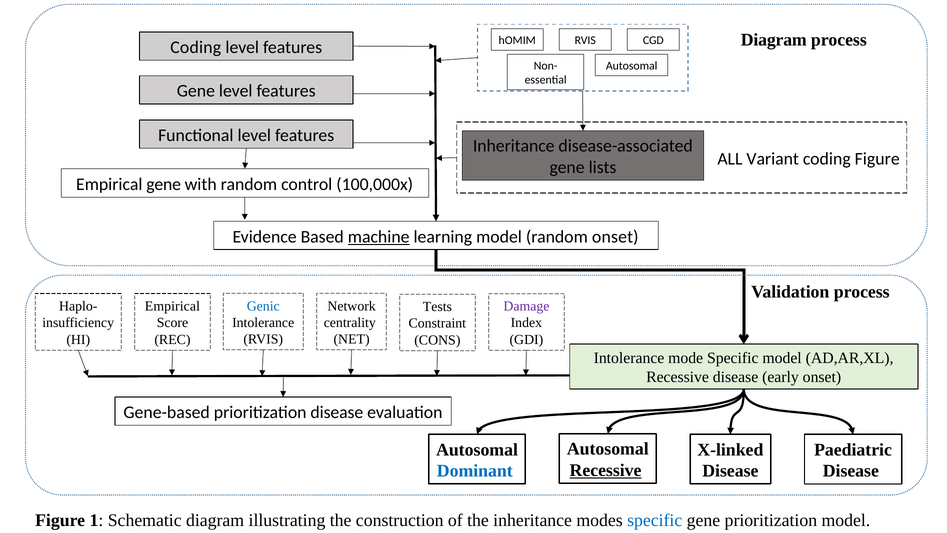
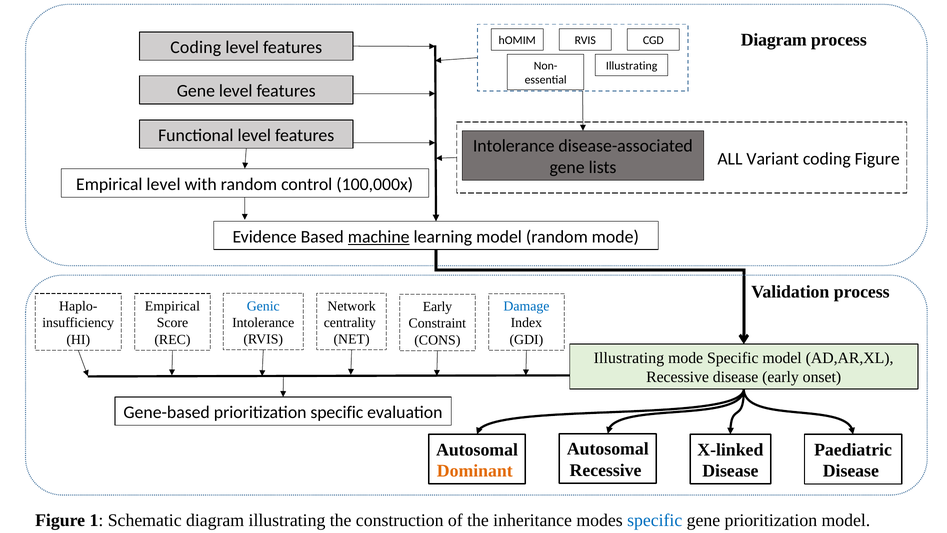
Autosomal: Autosomal -> Illustrating (632, 66)
Inheritance: Inheritance -> Intolerance (514, 146)
Empirical gene: gene -> level (164, 184)
random onset: onset -> mode (615, 237)
Damage colour: purple -> blue (526, 306)
Tests: Tests -> Early (437, 307)
Intolerance: Intolerance -> Illustrating (629, 358)
prioritization disease: disease -> specific (337, 412)
Recessive underline: present -> none (606, 470)
Dominant colour: blue -> orange (475, 471)
